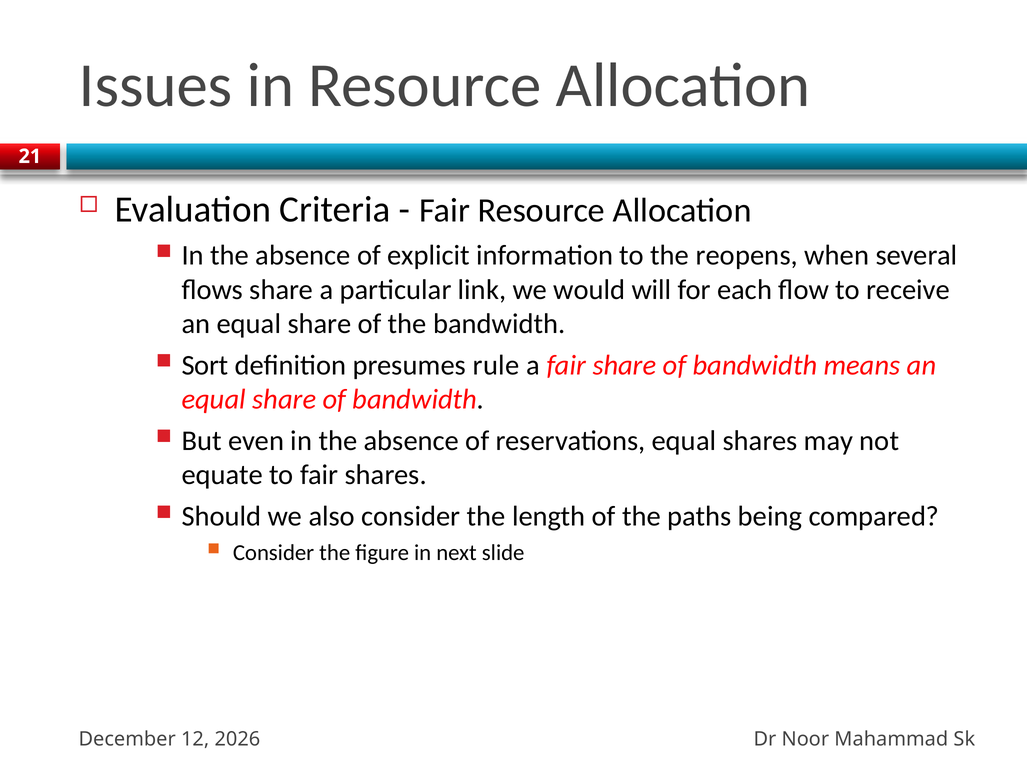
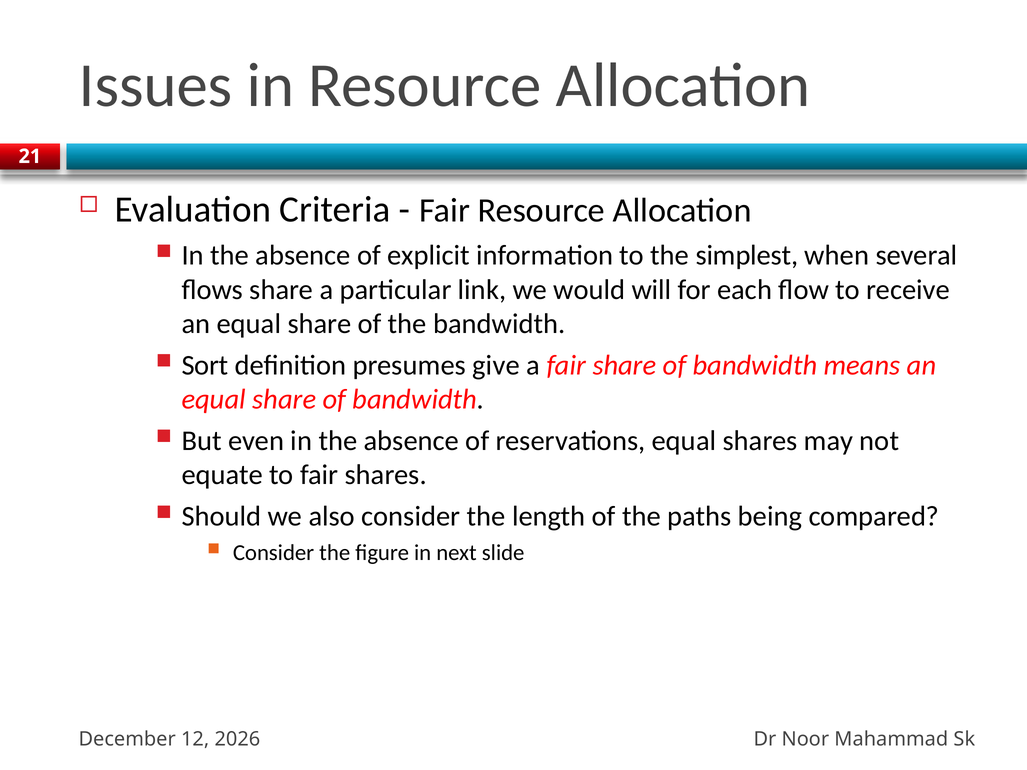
reopens: reopens -> simplest (747, 255)
rule: rule -> give (496, 365)
